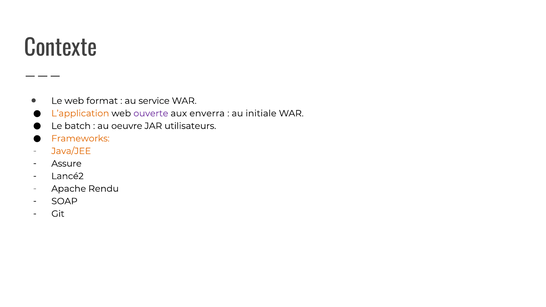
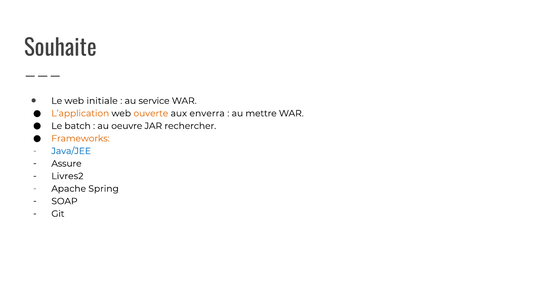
Contexte: Contexte -> Souhaite (60, 49)
format: format -> initiale (102, 101)
ouverte colour: purple -> orange (151, 113)
initiale: initiale -> mettre (261, 113)
utilisateurs: utilisateurs -> rechercher (190, 126)
Java/JEE colour: orange -> blue (71, 151)
Lancé2: Lancé2 -> Livres2 (67, 176)
Rendu: Rendu -> Spring (104, 189)
